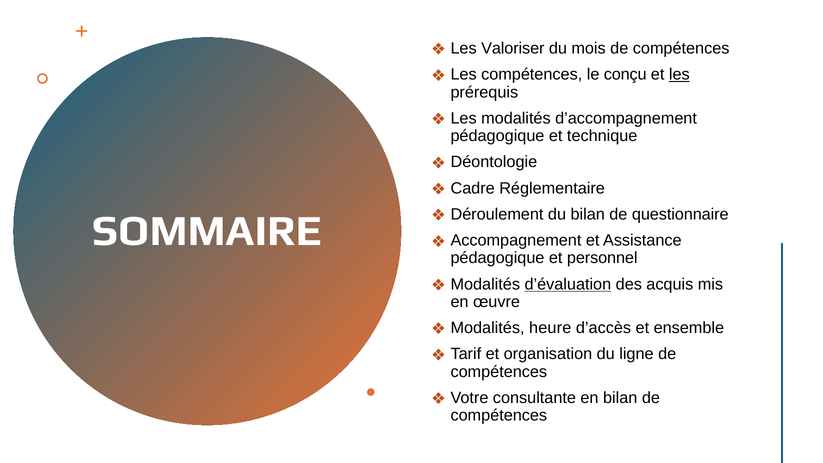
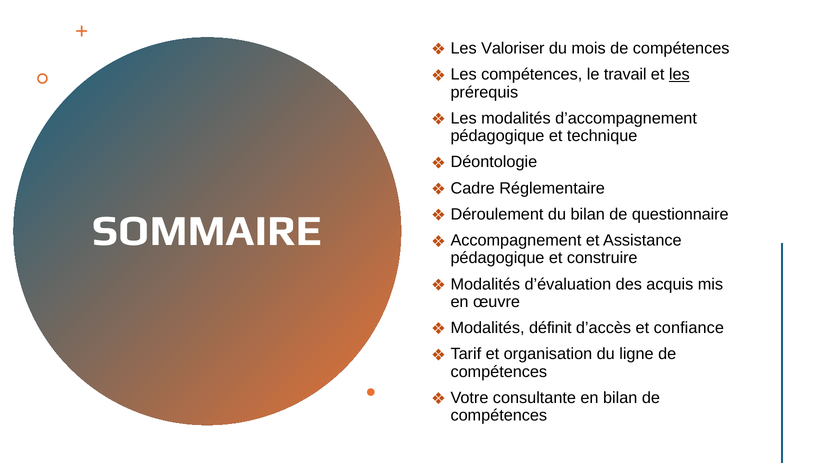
conçu: conçu -> travail (625, 75)
personnel: personnel -> construire (602, 258)
d’évaluation underline: present -> none (568, 284)
heure: heure -> définit (550, 328)
ensemble: ensemble -> confiance (689, 328)
